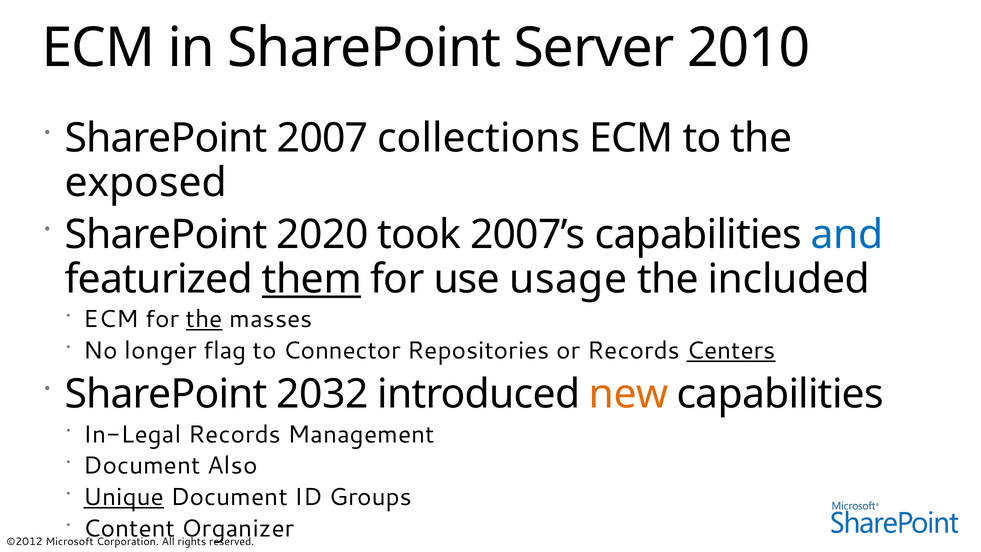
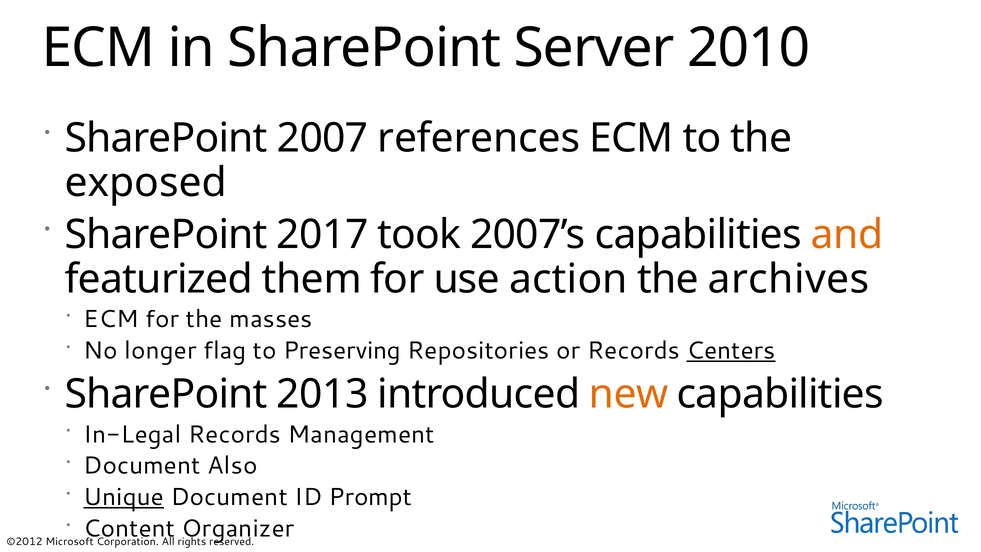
collections: collections -> references (479, 138)
2020: 2020 -> 2017 (323, 235)
and colour: blue -> orange (847, 235)
them underline: present -> none (312, 279)
usage: usage -> action (568, 279)
included: included -> archives (789, 279)
the underline: present -> none (204, 319)
Connector: Connector -> Preserving (342, 351)
2032: 2032 -> 2013 (323, 394)
Groups: Groups -> Prompt (370, 497)
